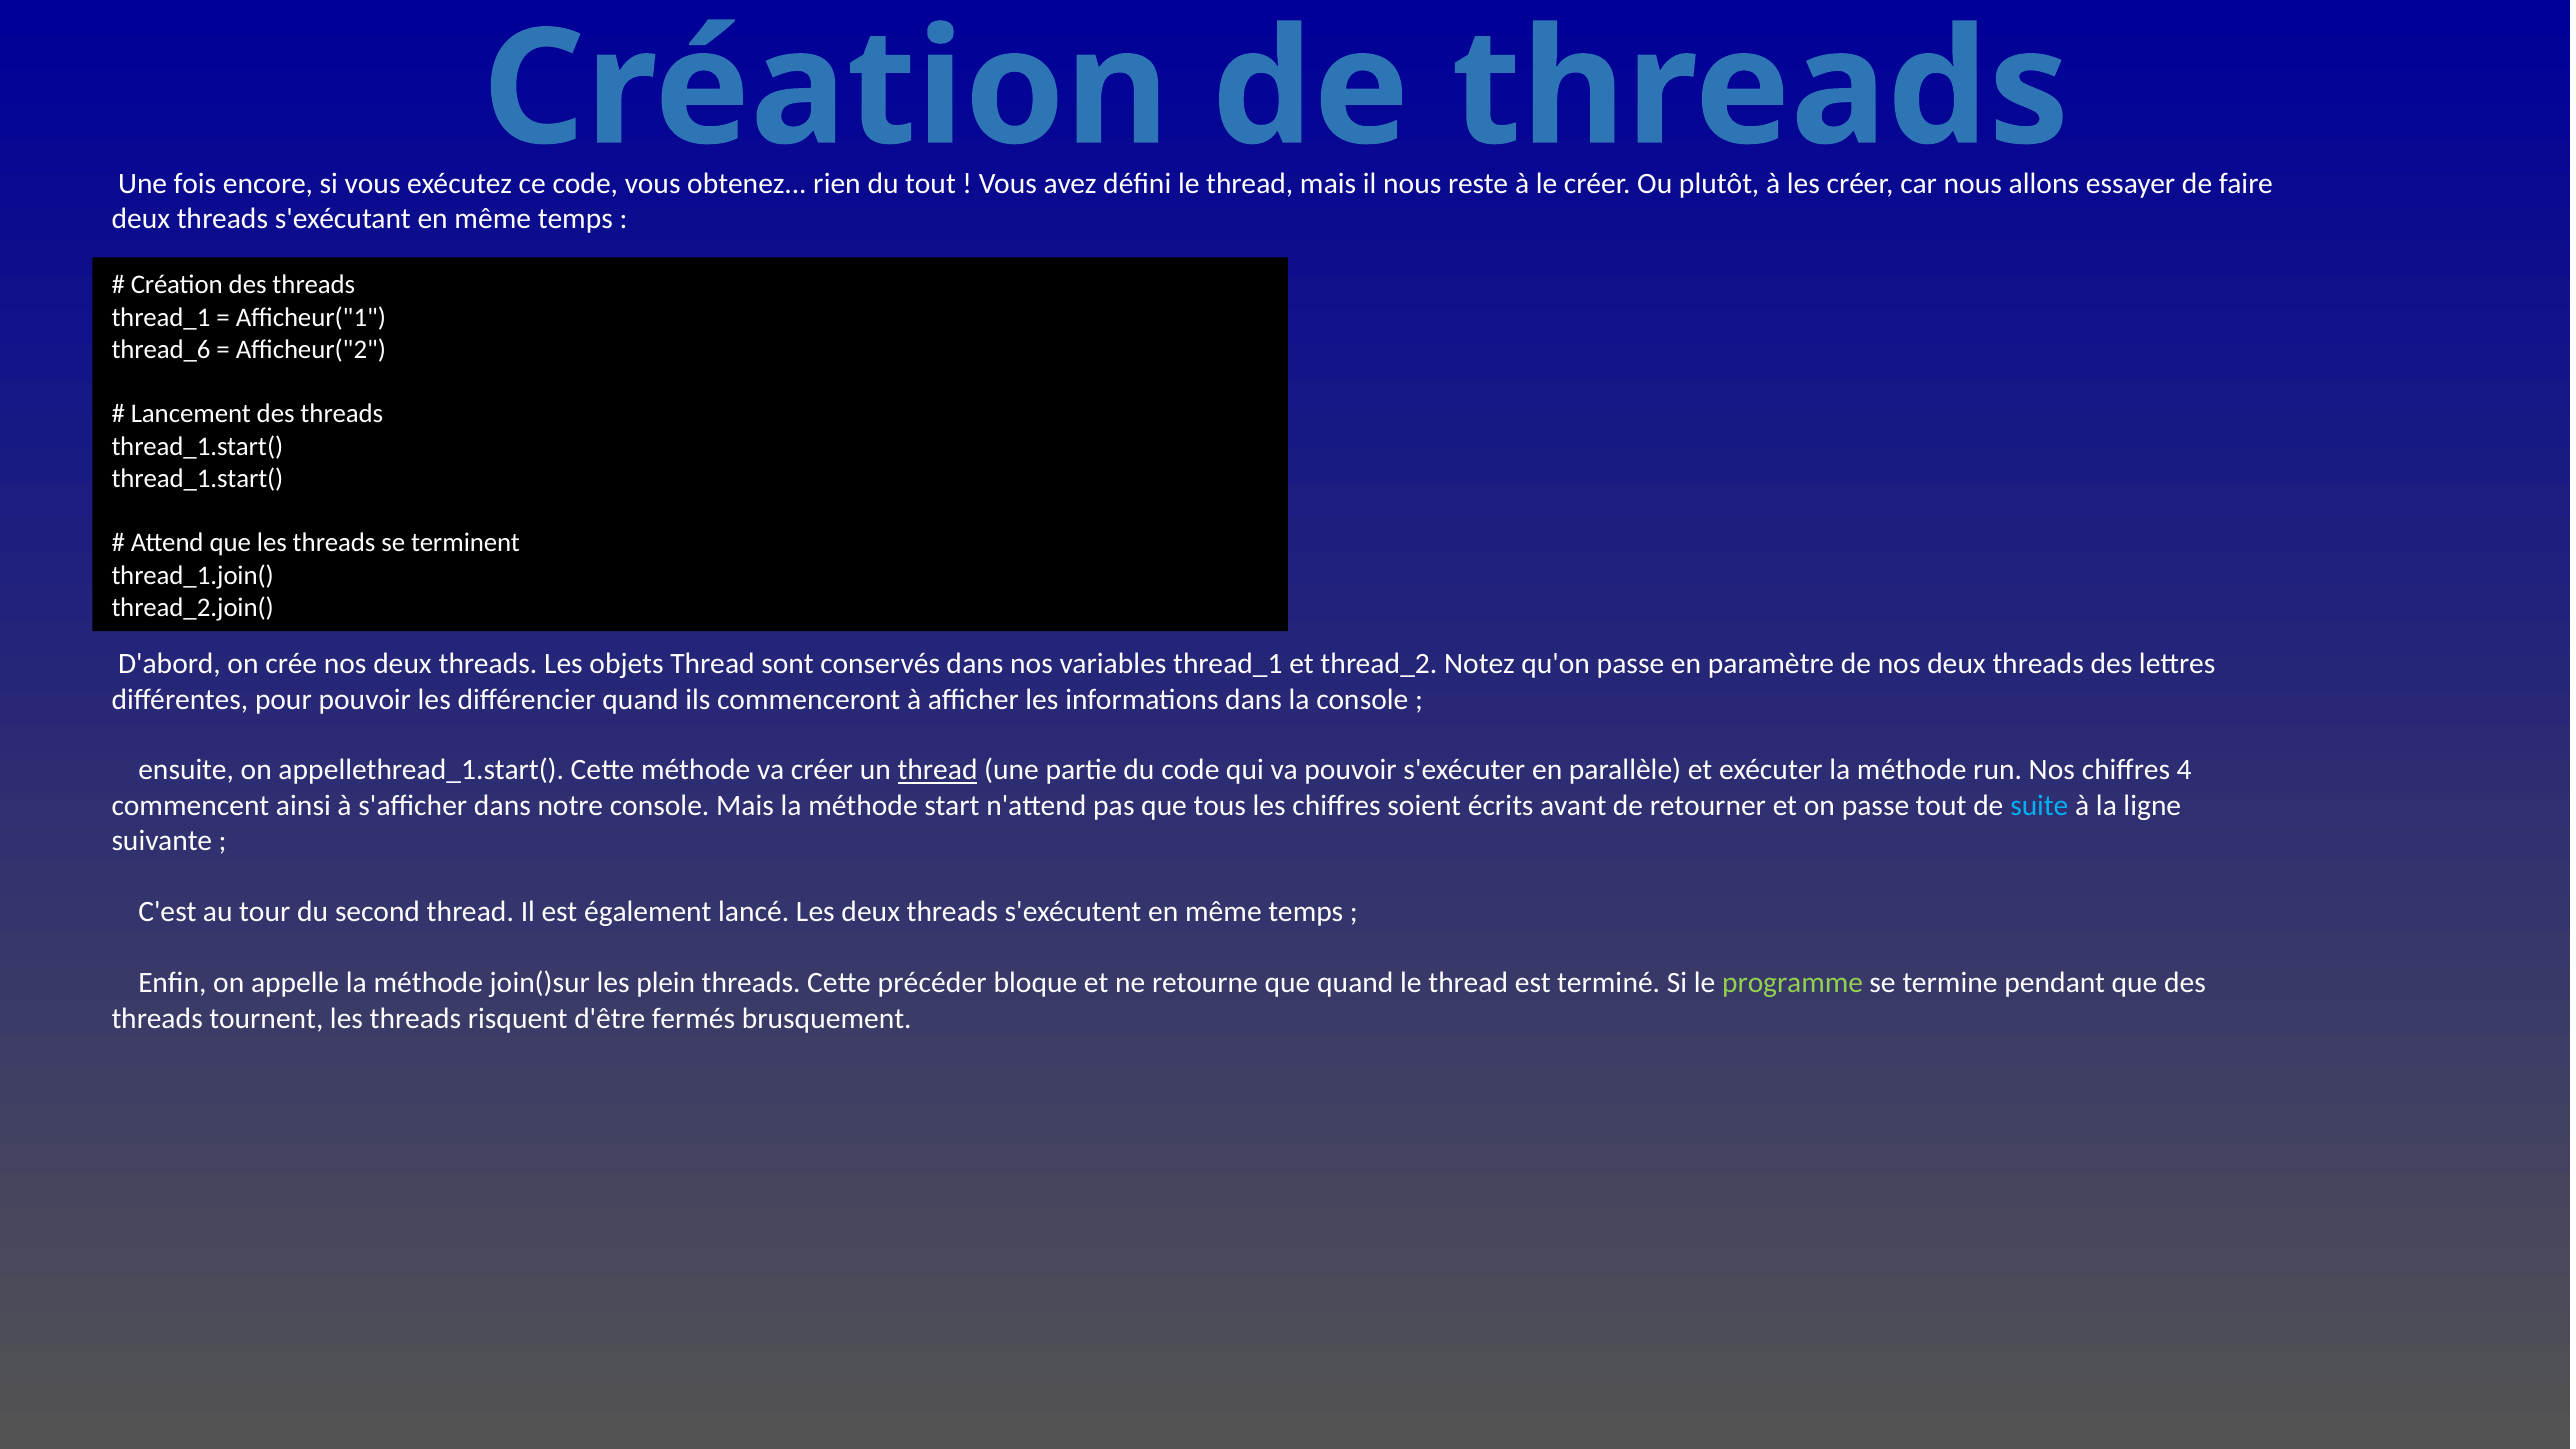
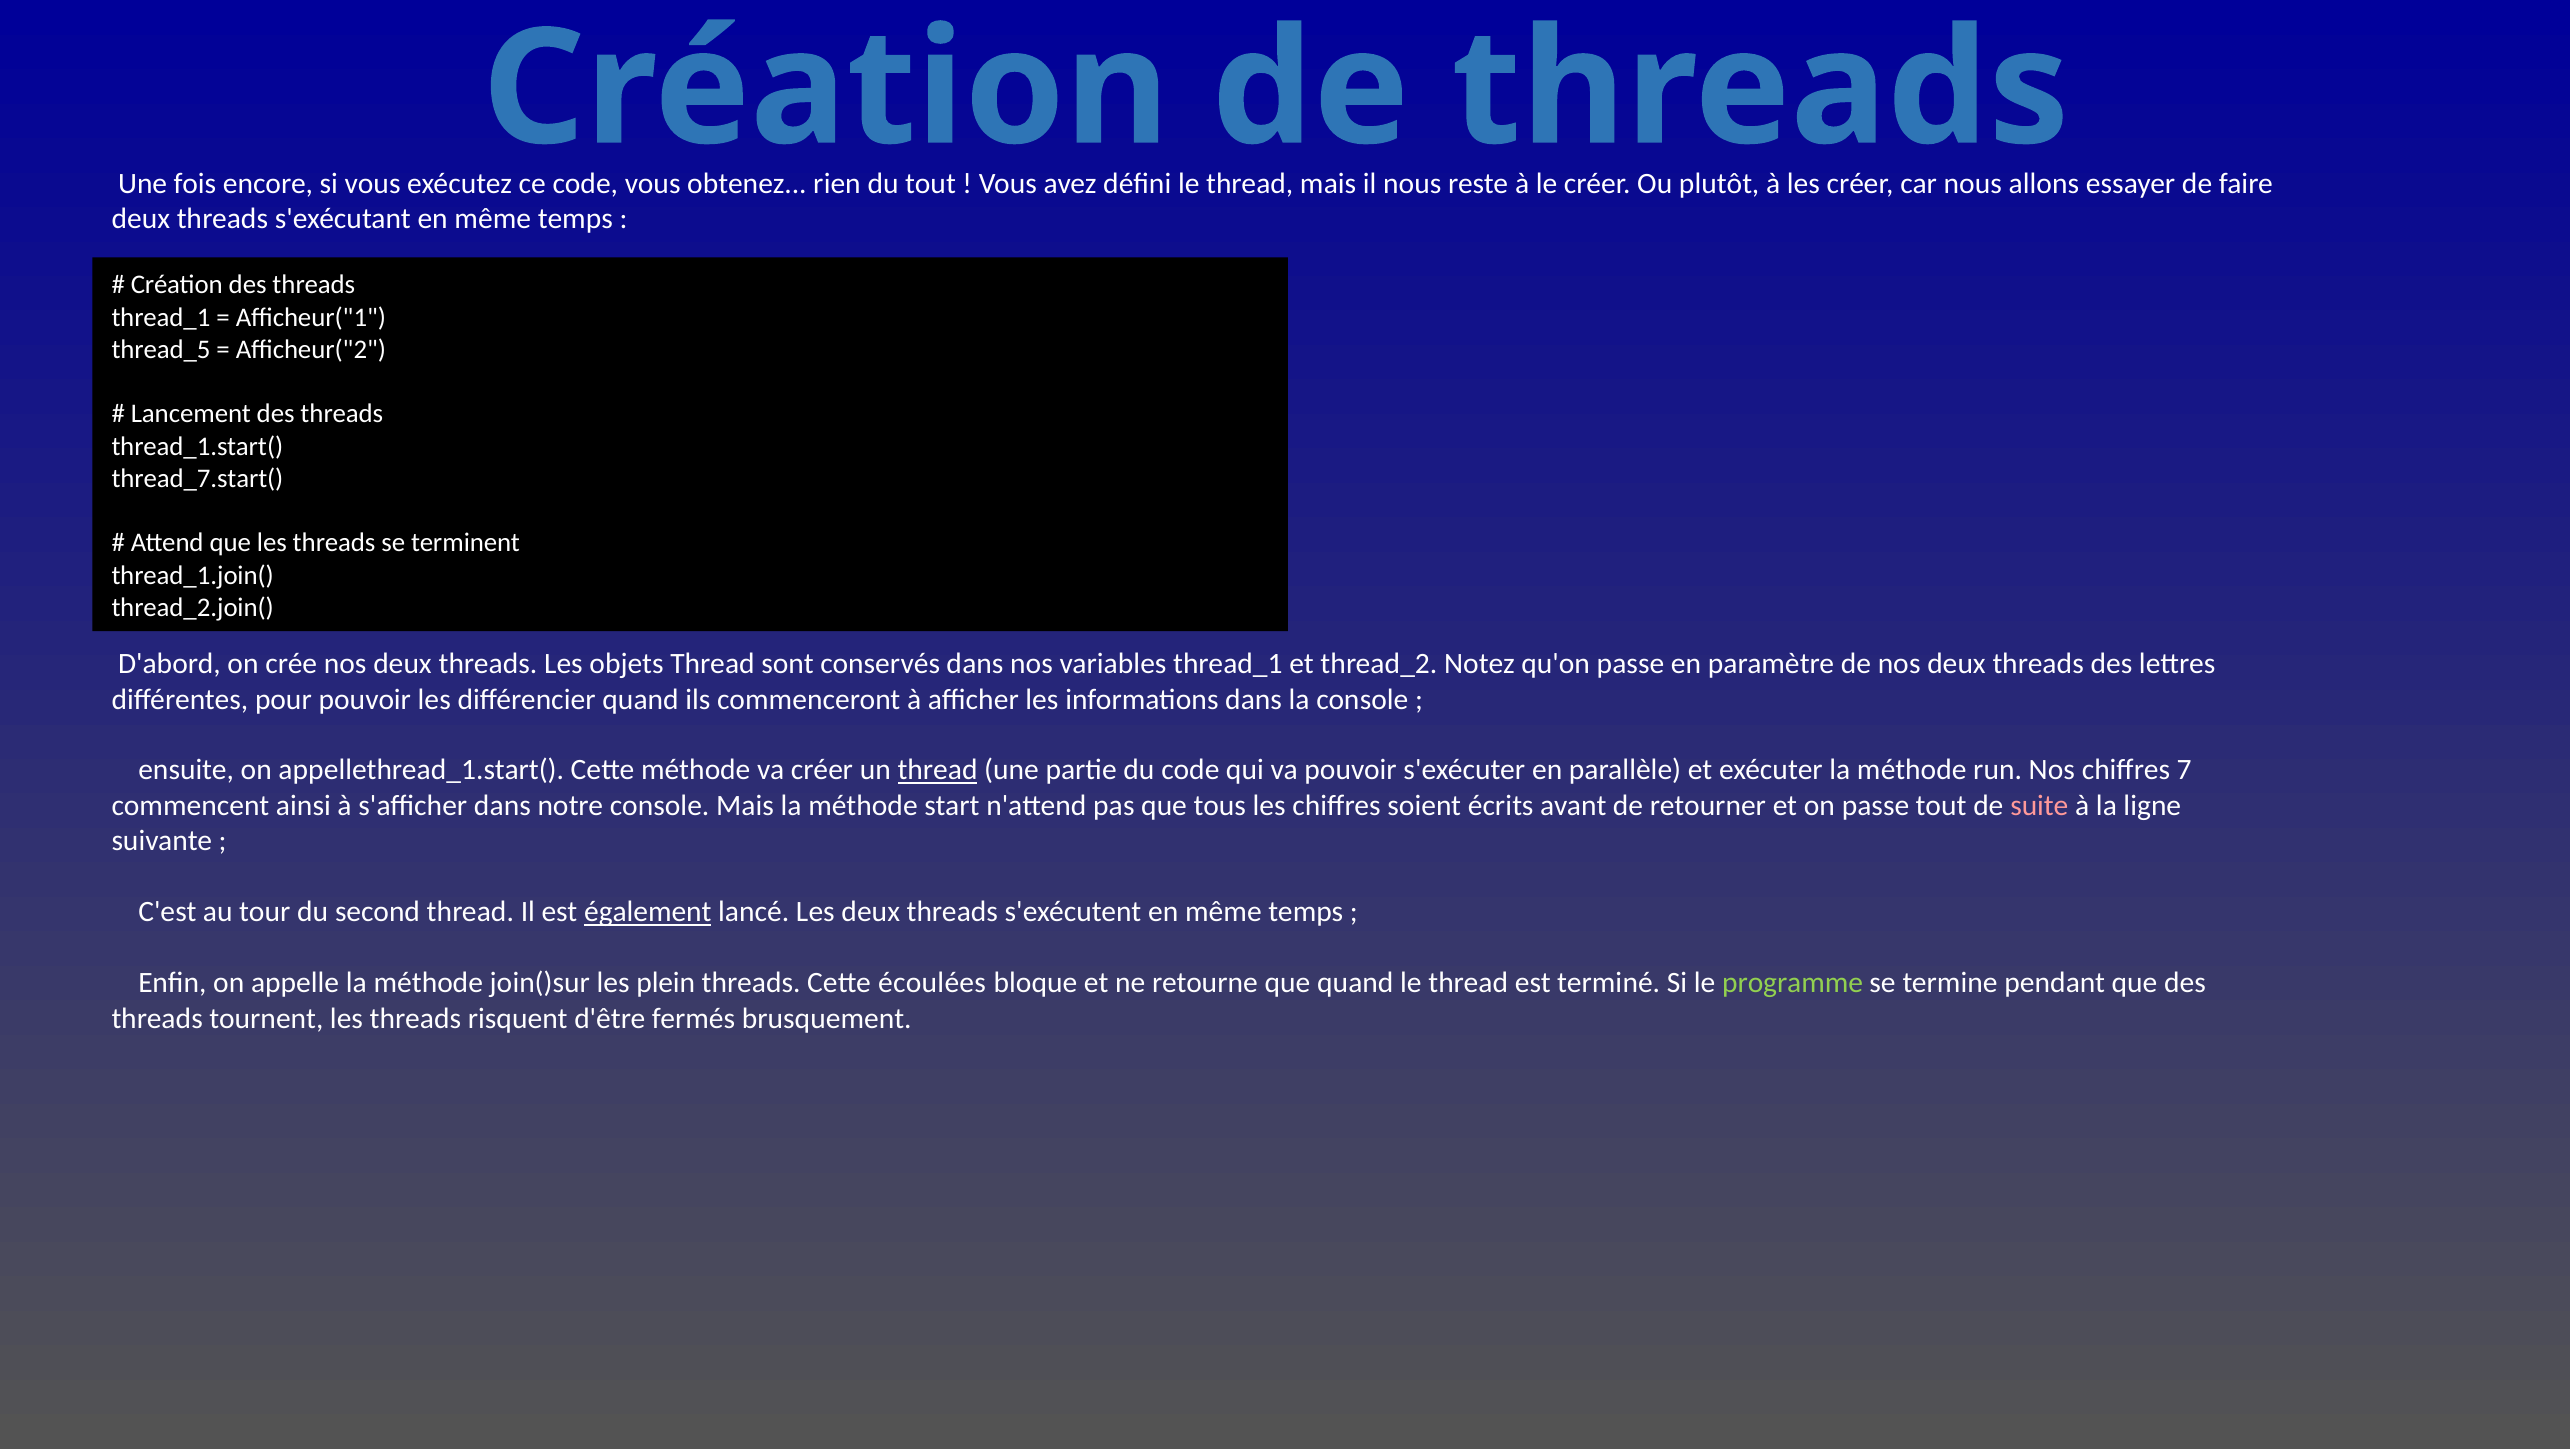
thread_6: thread_6 -> thread_5 (161, 349)
thread_1.start(: thread_1.start( -> thread_7.start( (197, 478)
4: 4 -> 7 (2184, 770)
suite colour: light blue -> pink (2039, 806)
également underline: none -> present (648, 912)
précéder: précéder -> écoulées (932, 983)
